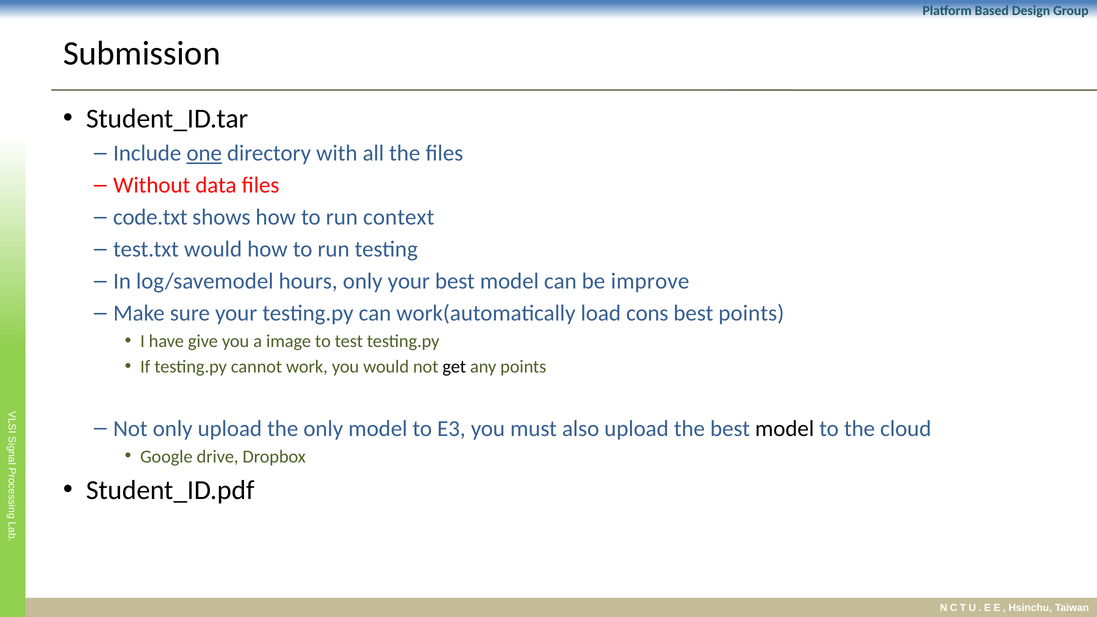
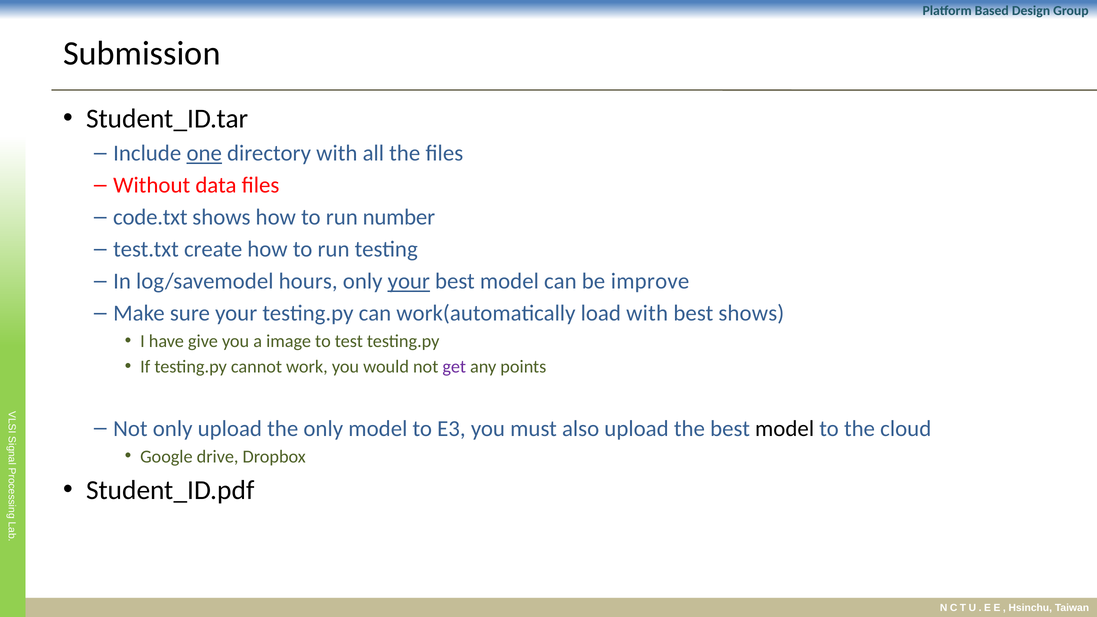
context: context -> number (399, 217)
test.txt would: would -> create (213, 249)
your underline: none -> present (409, 281)
load cons: cons -> with (647, 313)
best points: points -> shows (751, 313)
get colour: black -> purple (454, 367)
